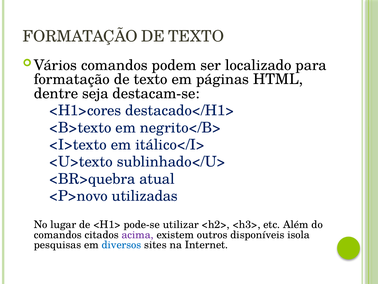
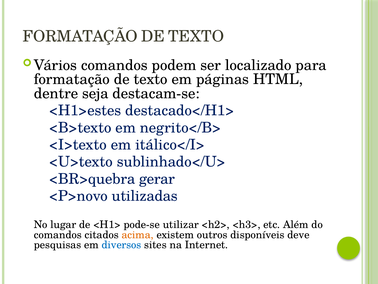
<H1>cores: <H1>cores -> <H1>estes (85, 110)
atual: atual -> gerar (157, 179)
acima colour: purple -> orange (138, 234)
isola: isola -> deve (299, 234)
